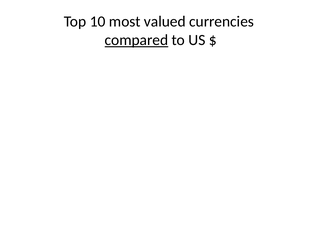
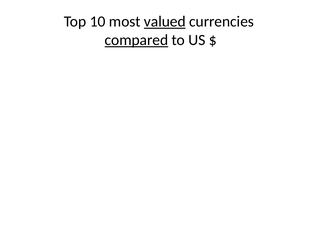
valued underline: none -> present (165, 21)
